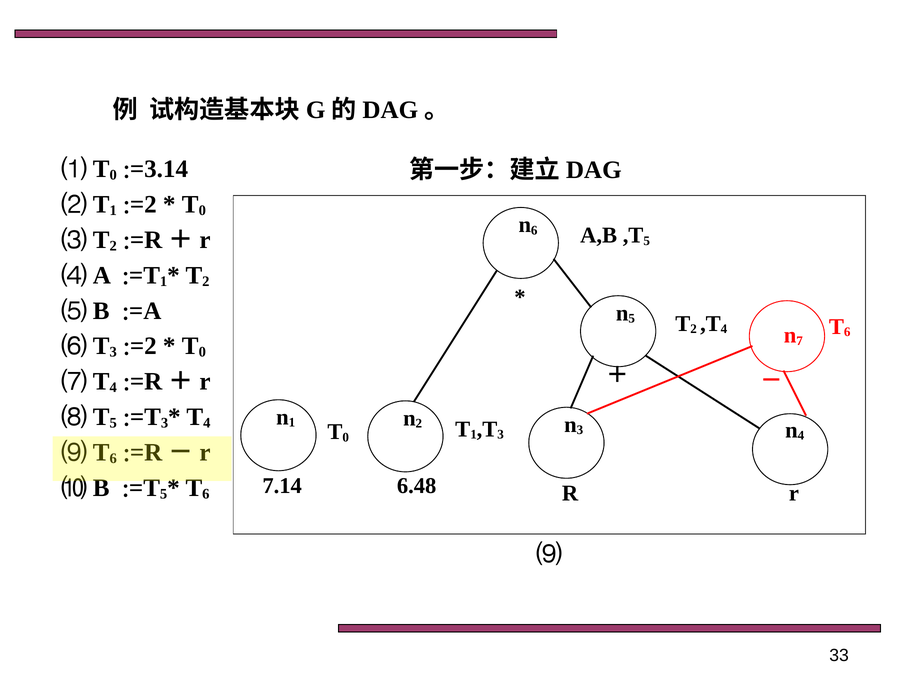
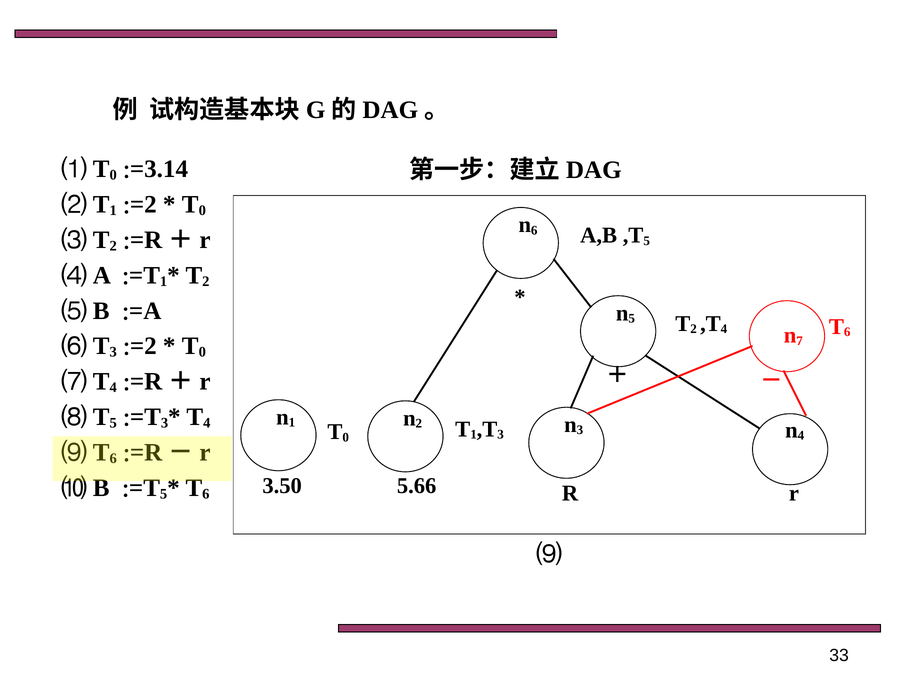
7.14: 7.14 -> 3.50 (282, 486)
6.48: 6.48 -> 5.66 (417, 486)
